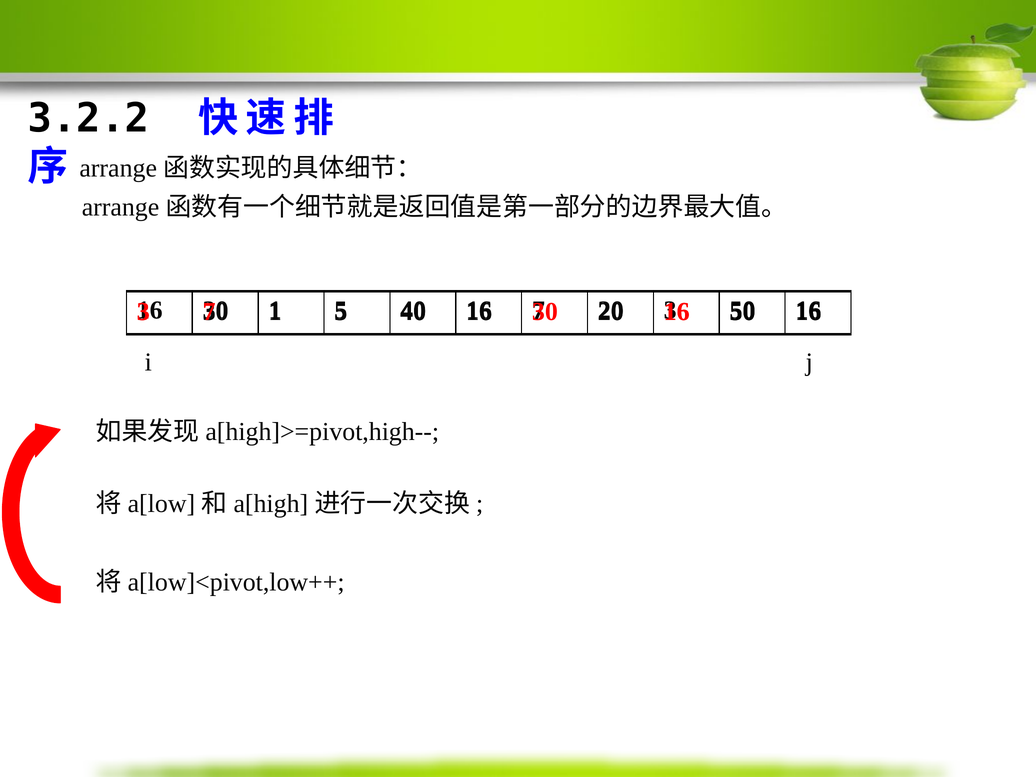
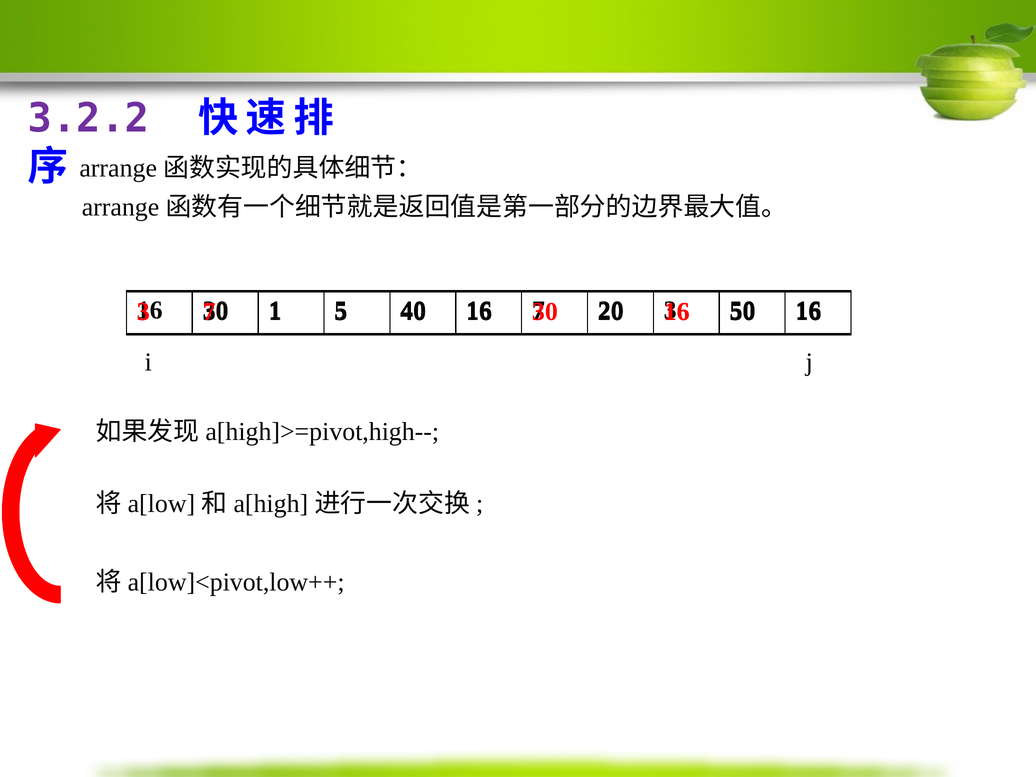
3.2.2 colour: black -> purple (88, 119)
